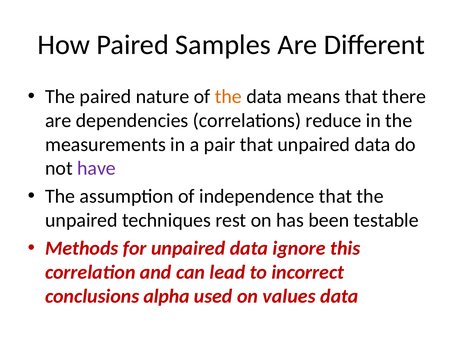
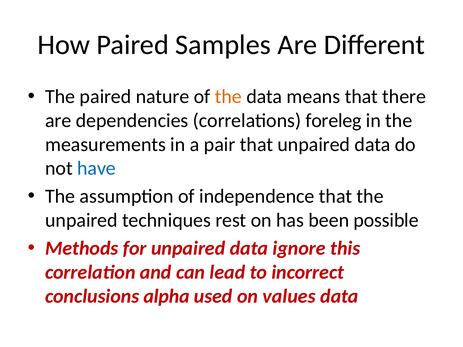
reduce: reduce -> foreleg (333, 121)
have colour: purple -> blue (97, 169)
testable: testable -> possible (386, 220)
